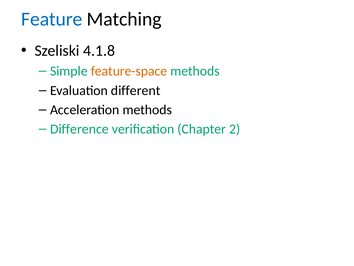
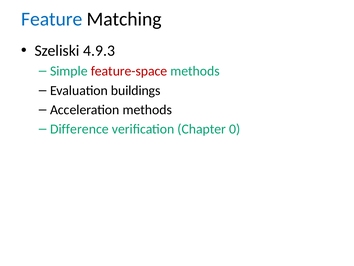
4.1.8: 4.1.8 -> 4.9.3 (99, 51)
feature-space colour: orange -> red (129, 71)
different: different -> buildings (136, 90)
2: 2 -> 0 (235, 129)
